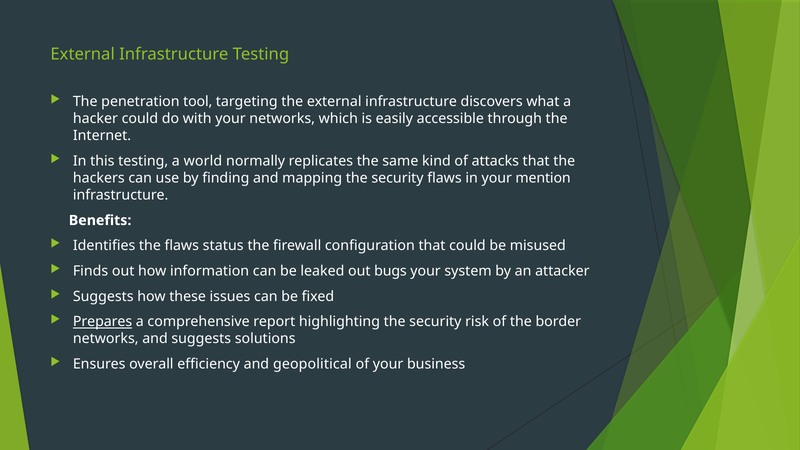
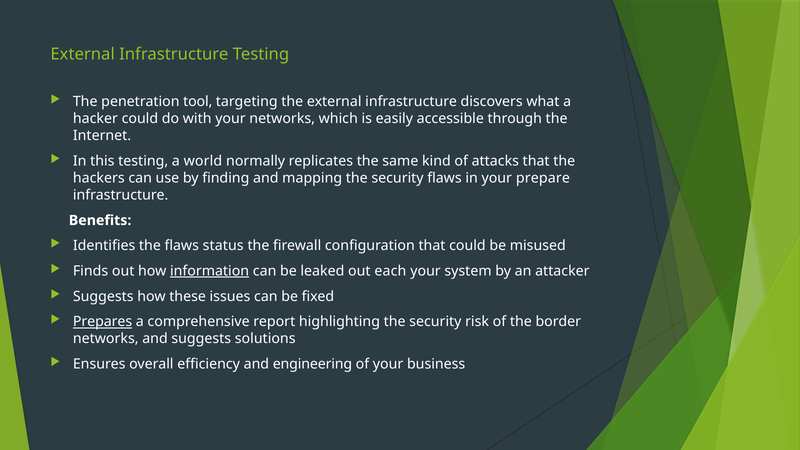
mention: mention -> prepare (543, 178)
information underline: none -> present (210, 271)
bugs: bugs -> each (390, 271)
geopolitical: geopolitical -> engineering (312, 364)
